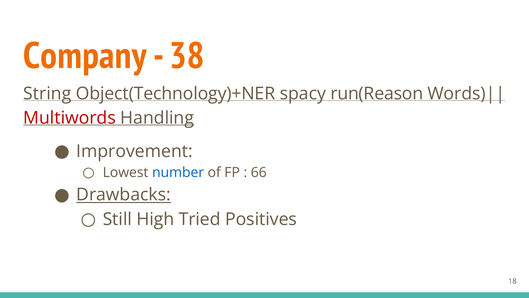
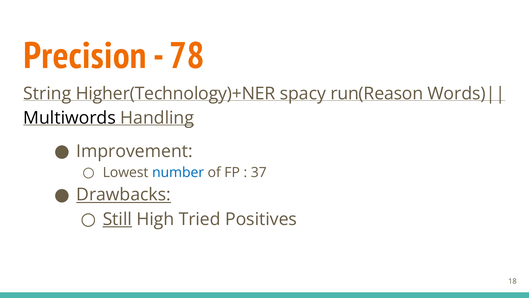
Company: Company -> Precision (85, 56)
38: 38 -> 78 (187, 56)
Object(Technology)+NER: Object(Technology)+NER -> Higher(Technology)+NER (176, 94)
Multiwords colour: red -> black (70, 118)
66: 66 -> 37 (259, 172)
Still underline: none -> present (117, 219)
